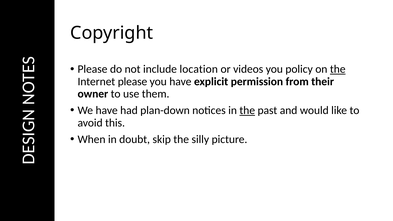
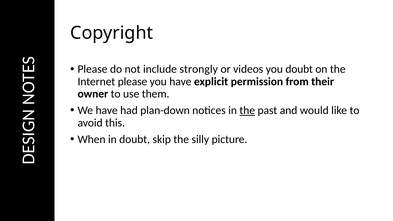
location: location -> strongly (199, 69)
you policy: policy -> doubt (299, 69)
the underline: present -> none (338, 69)
